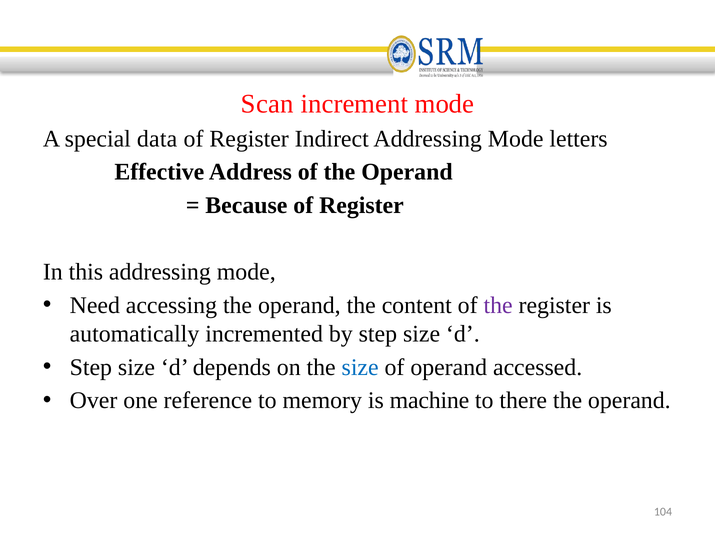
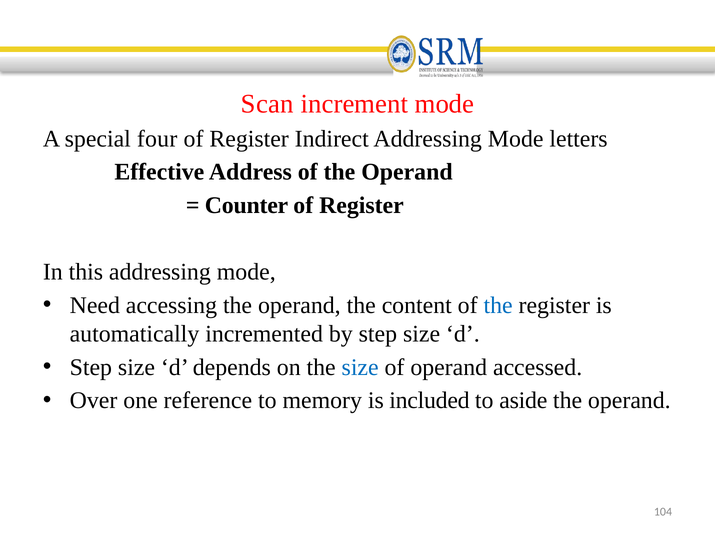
data: data -> four (157, 139)
Because: Because -> Counter (247, 205)
the colour: purple -> blue (498, 305)
machine: machine -> included (429, 401)
there: there -> aside (523, 401)
